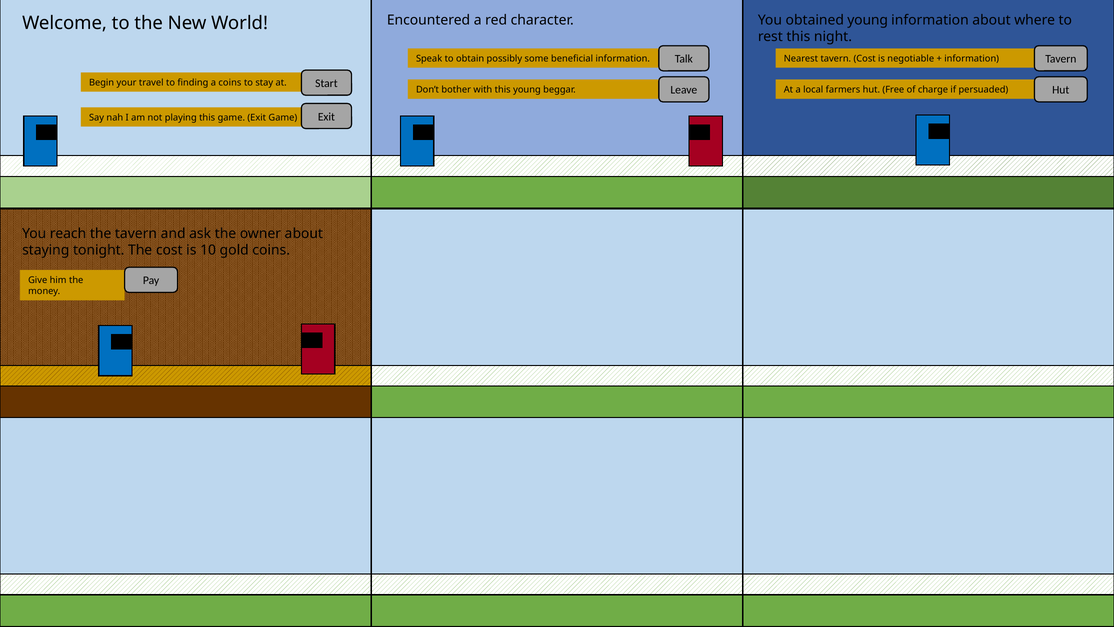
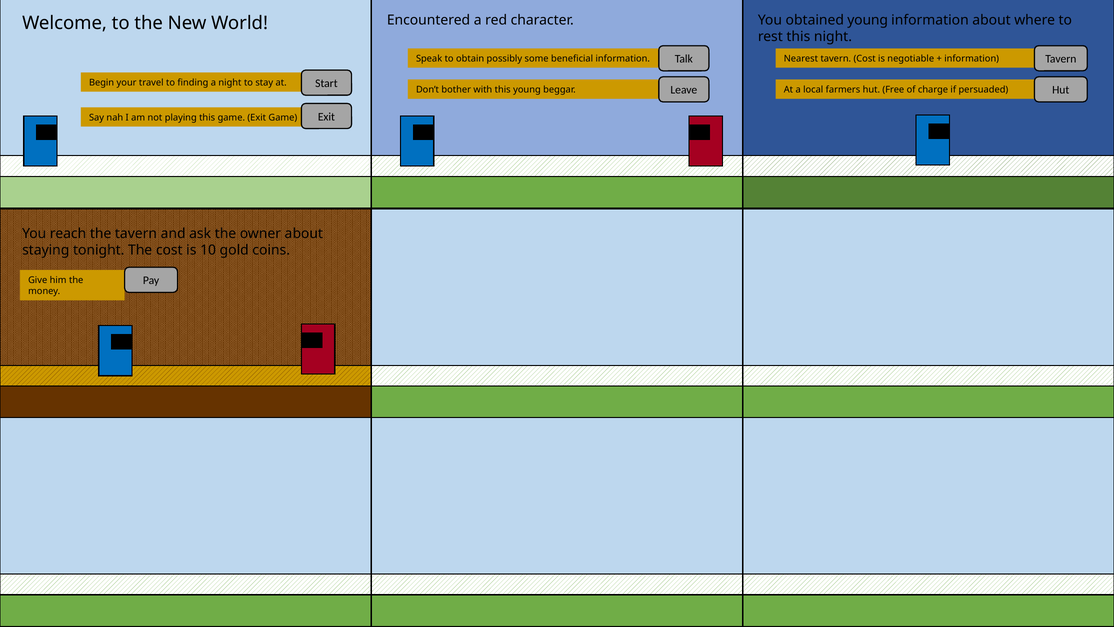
a coins: coins -> night (230, 83)
